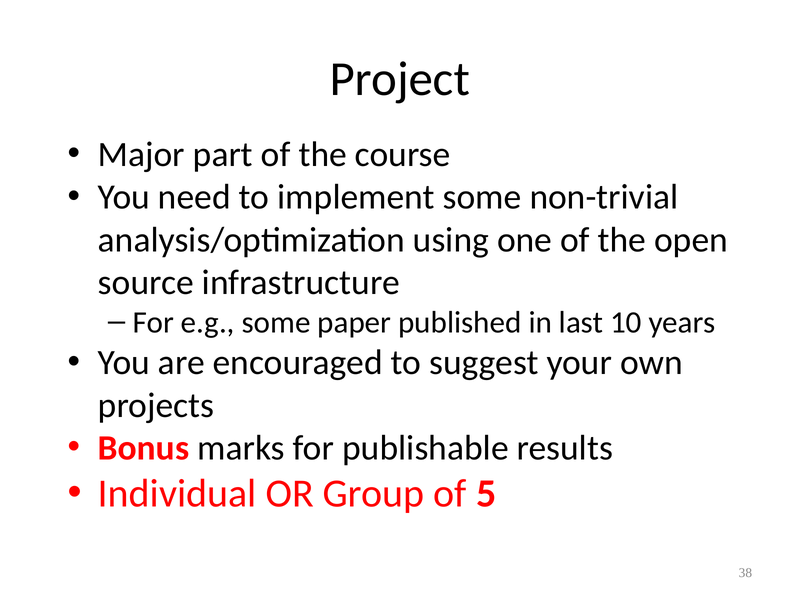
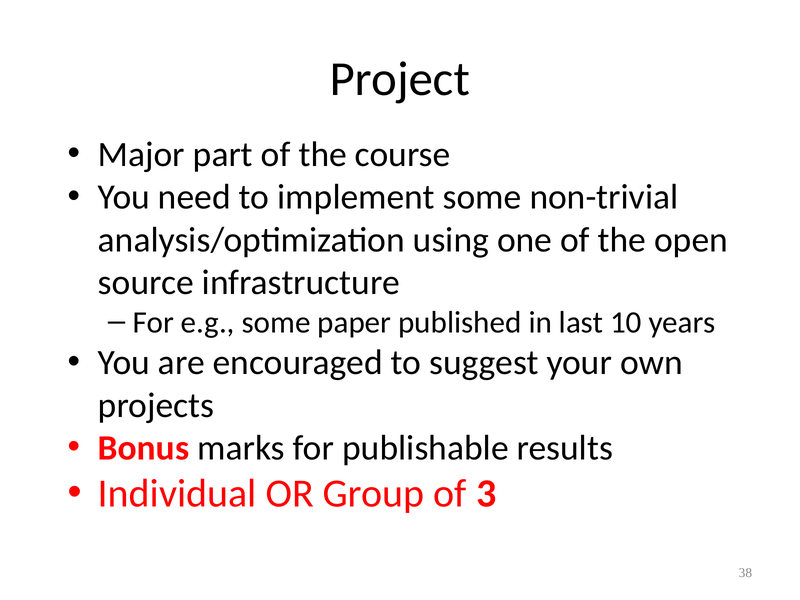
5: 5 -> 3 (486, 494)
